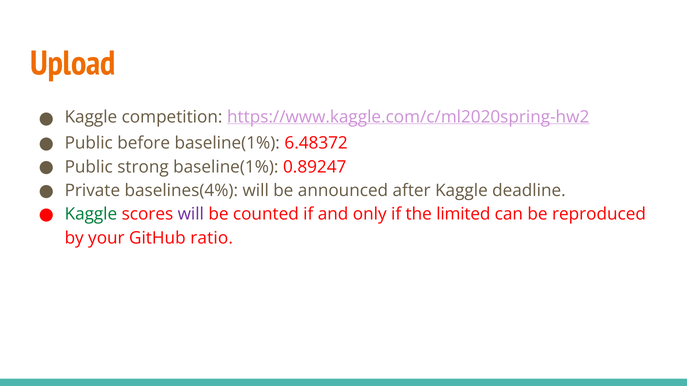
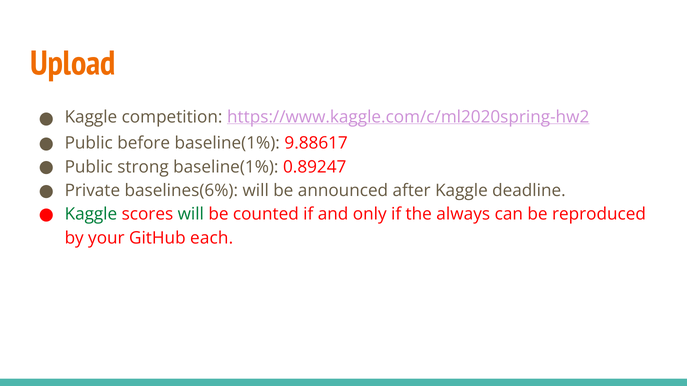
6.48372: 6.48372 -> 9.88617 (316, 143)
baselines(4%: baselines(4% -> baselines(6% (181, 191)
will colour: purple -> green (191, 215)
limited: limited -> always (463, 215)
ratio: ratio -> each (212, 238)
